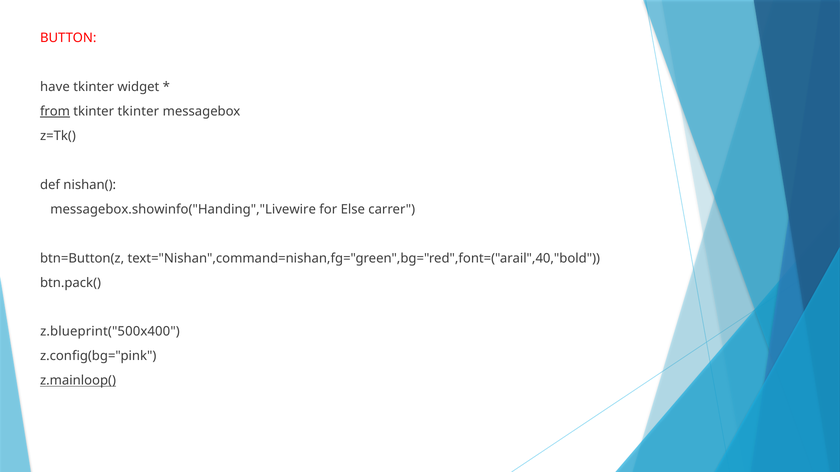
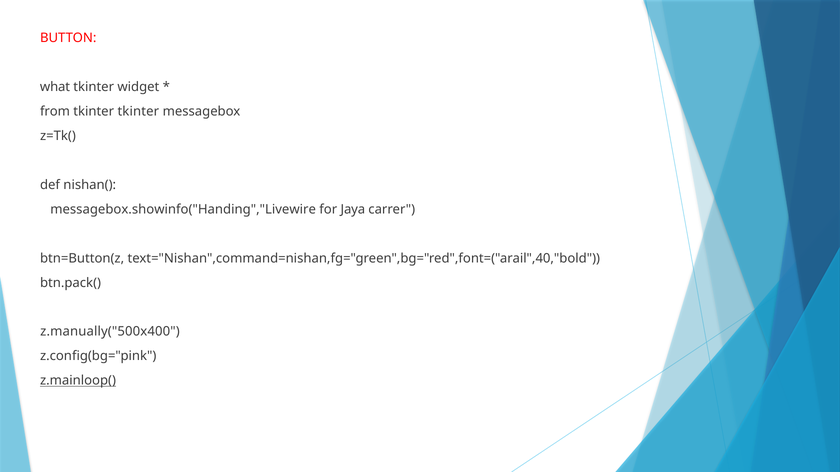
have: have -> what (55, 87)
from underline: present -> none (55, 111)
Else: Else -> Jaya (353, 209)
z.blueprint("500x400: z.blueprint("500x400 -> z.manually("500x400 (110, 332)
